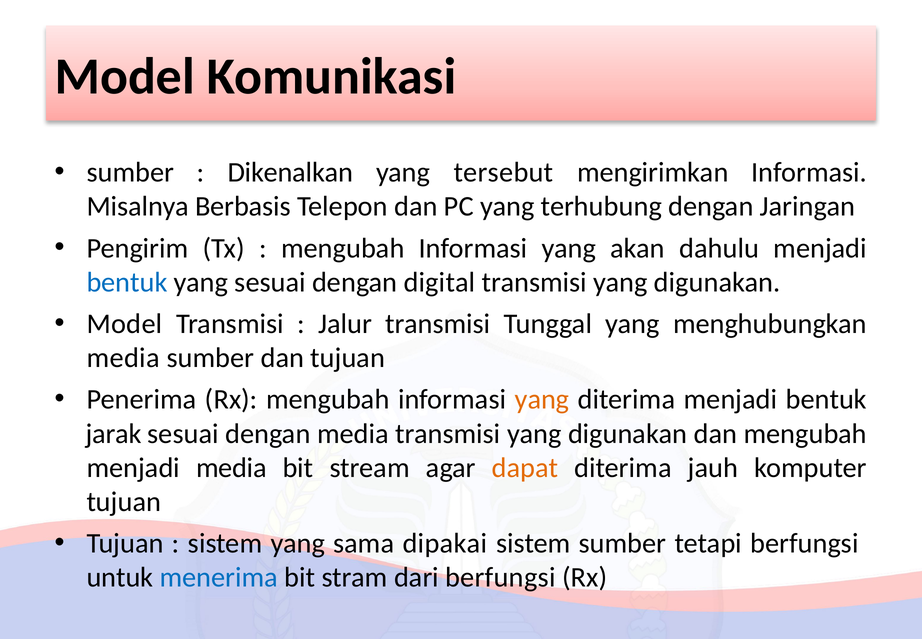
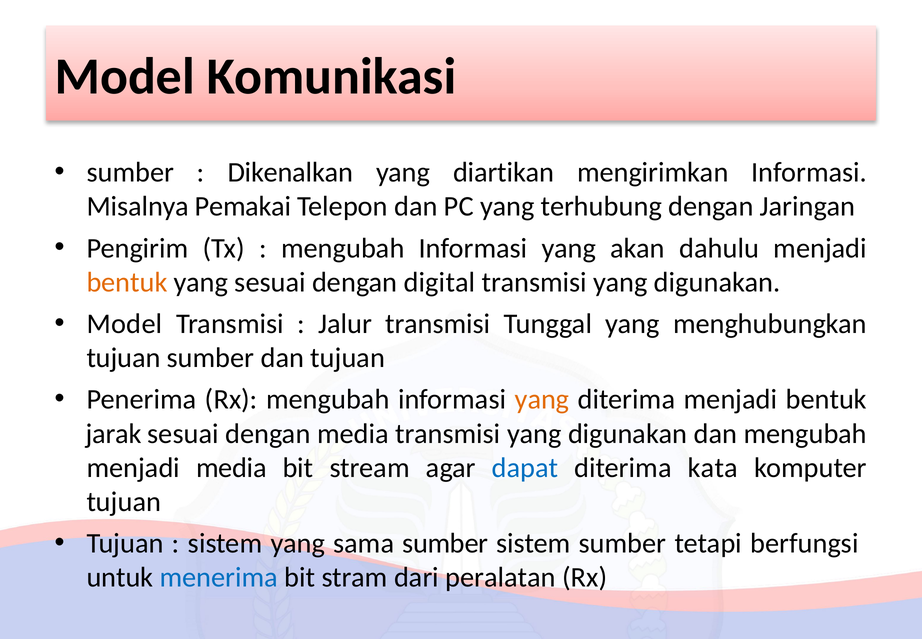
tersebut: tersebut -> diartikan (504, 172)
Berbasis: Berbasis -> Pemakai (243, 206)
bentuk colour: blue -> orange (127, 282)
media: media -> tujuan (124, 358)
dapat colour: orange -> blue (525, 467)
jauh: jauh -> kata (713, 467)
sama dipakai: dipakai -> sumber (445, 543)
dari berfungsi: berfungsi -> peralatan (501, 577)
